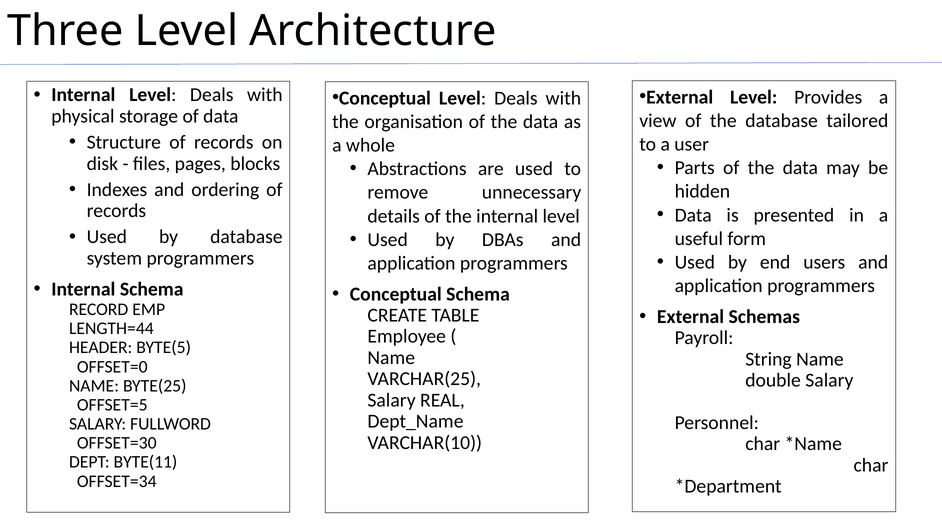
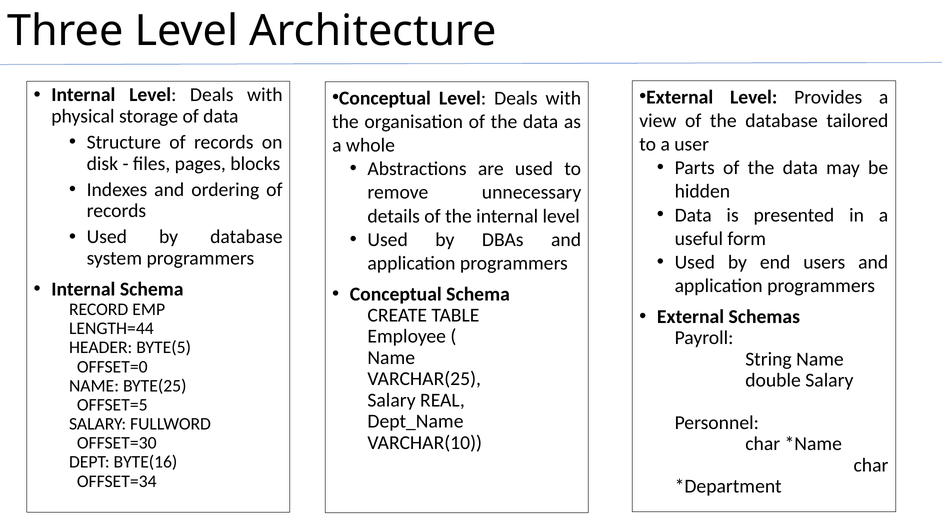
BYTE(11: BYTE(11 -> BYTE(16 (145, 462)
